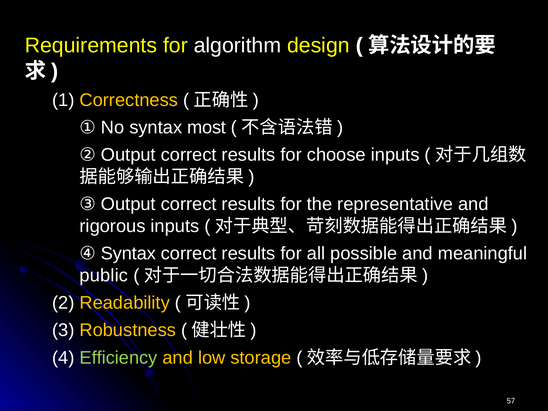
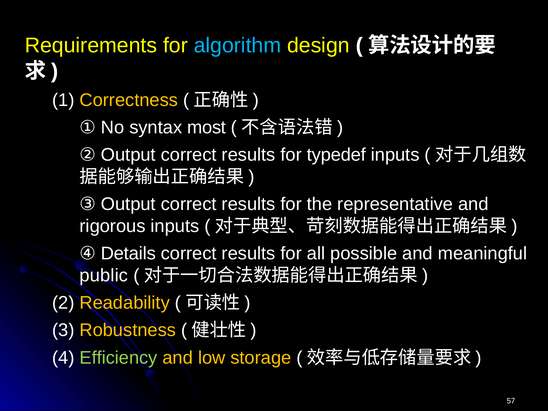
algorithm colour: white -> light blue (237, 46)
choose: choose -> typedef (336, 155)
④ Syntax: Syntax -> Details (128, 254)
